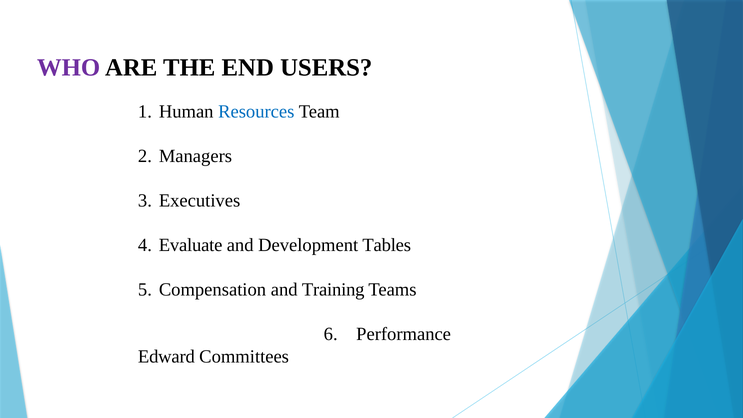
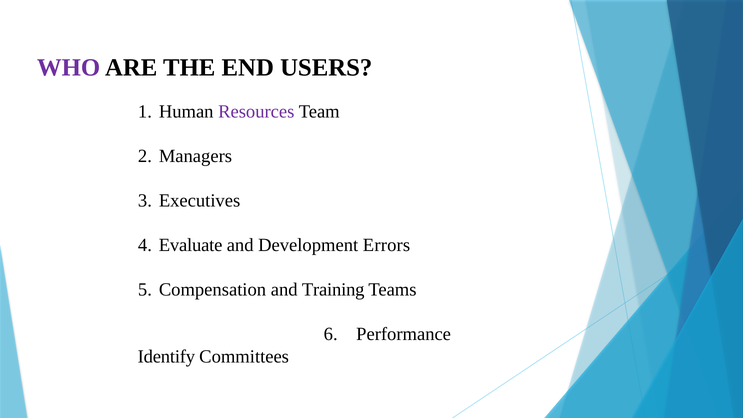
Resources colour: blue -> purple (256, 111)
Tables: Tables -> Errors (387, 245)
Edward: Edward -> Identify (166, 357)
